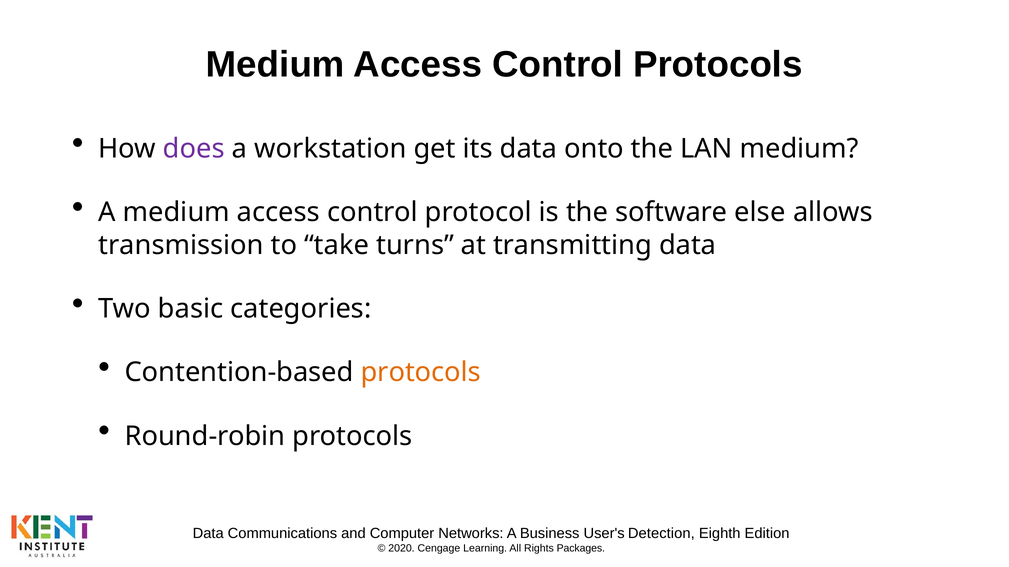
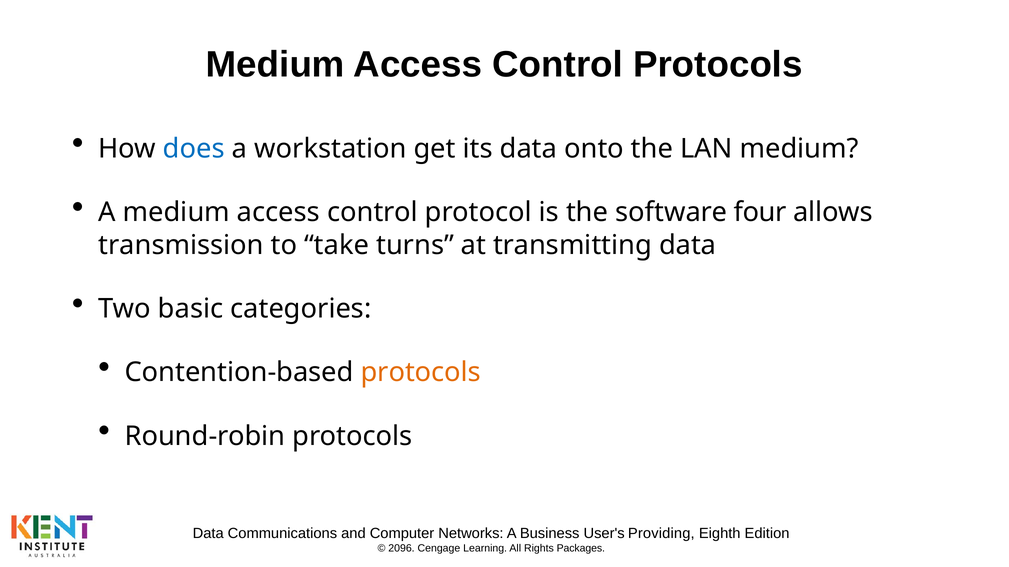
does colour: purple -> blue (194, 149)
else: else -> four (760, 212)
Detection: Detection -> Providing (661, 534)
2020: 2020 -> 2096 (401, 549)
